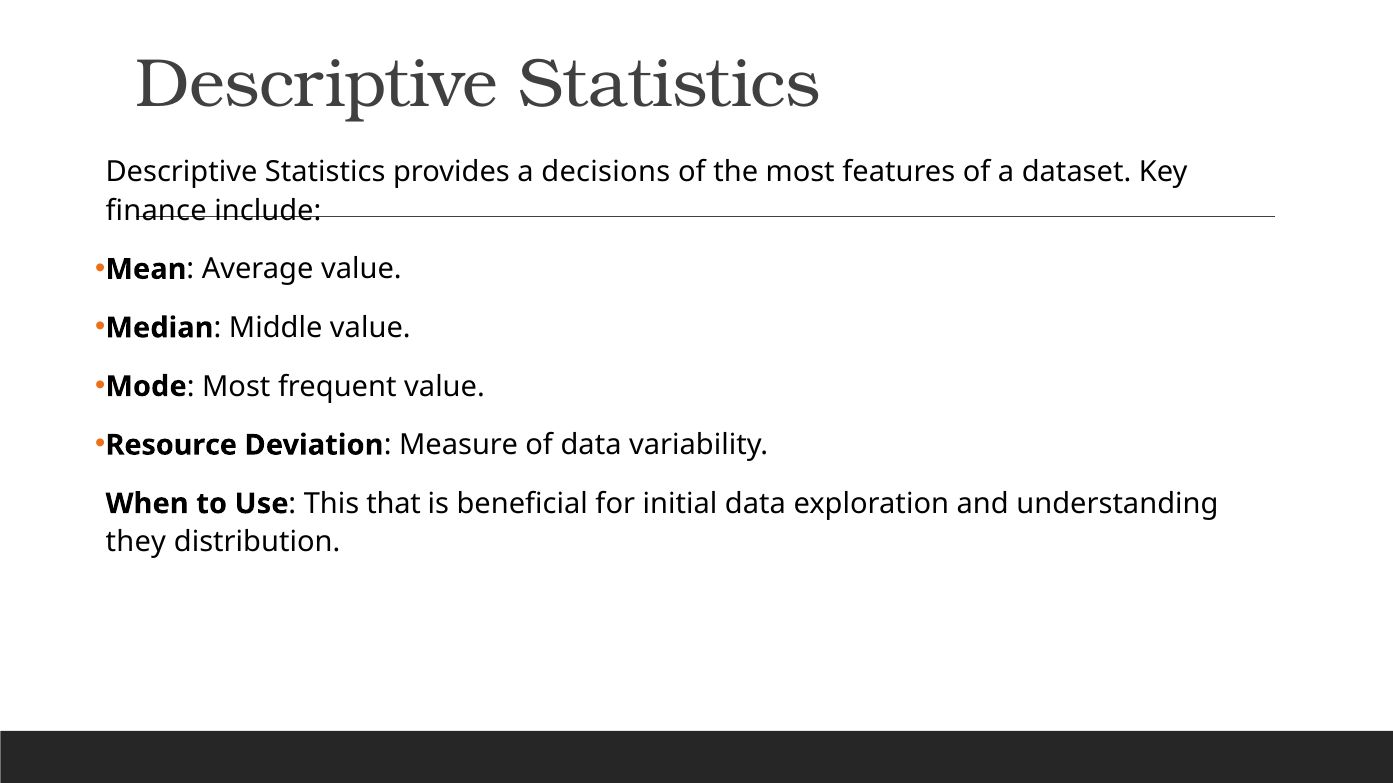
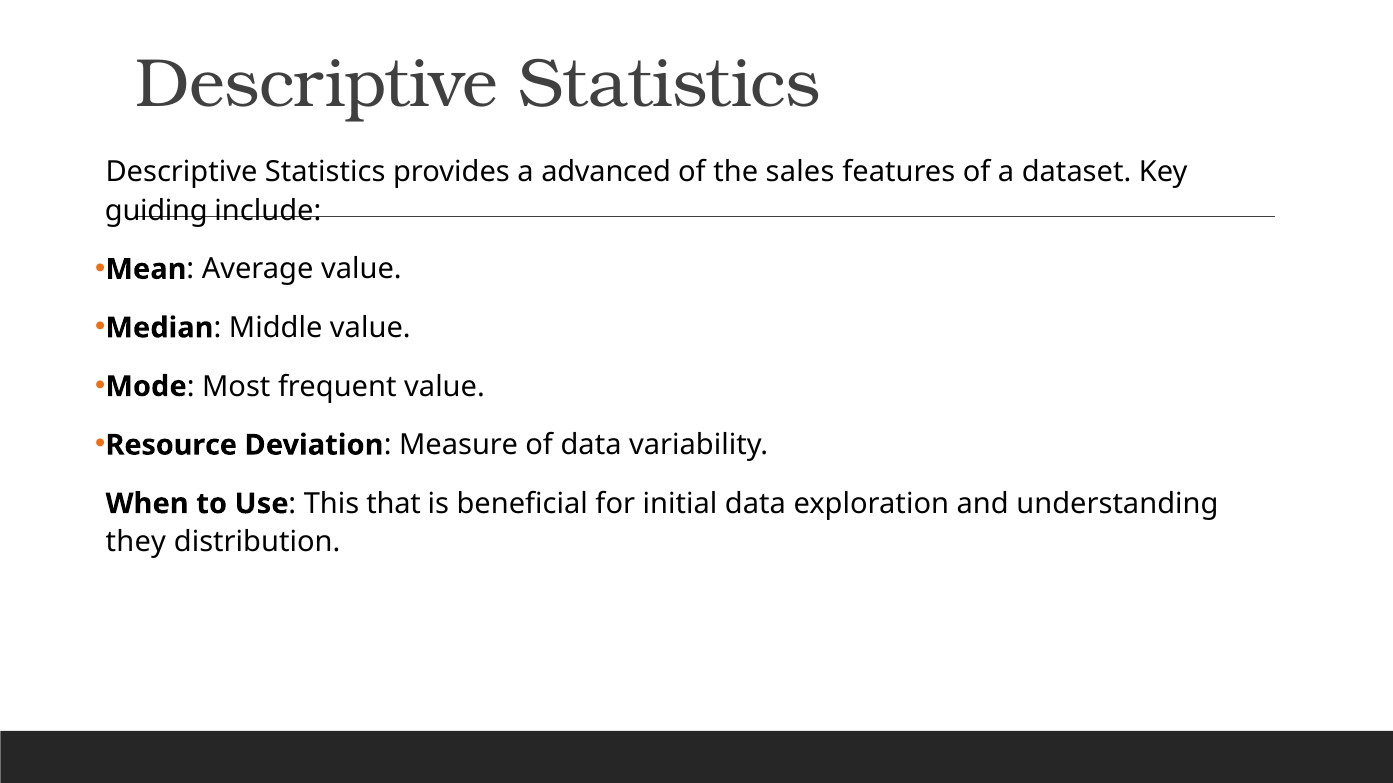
decisions: decisions -> advanced (606, 172)
the most: most -> sales (800, 172)
finance: finance -> guiding (156, 211)
